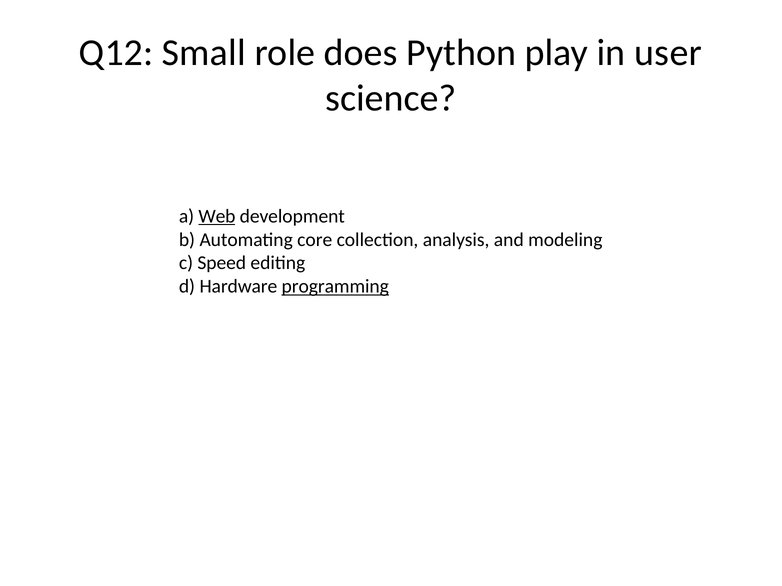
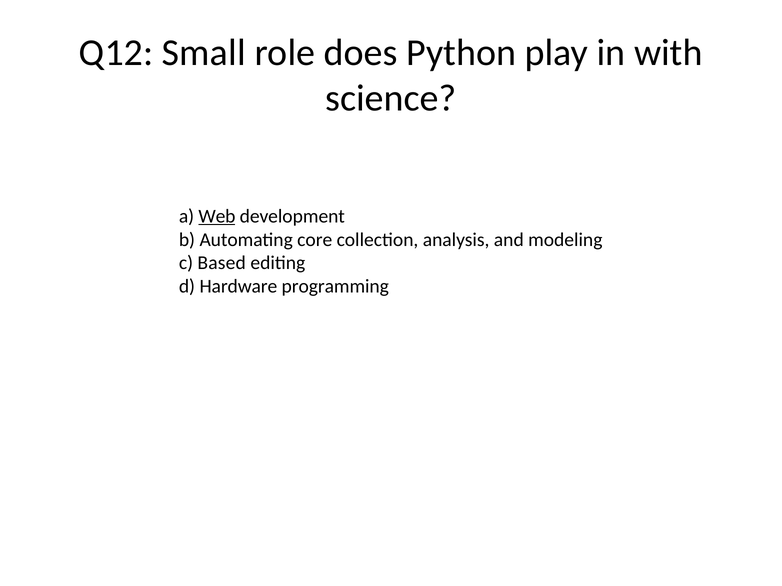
user: user -> with (668, 53)
Speed: Speed -> Based (222, 263)
programming underline: present -> none (335, 287)
